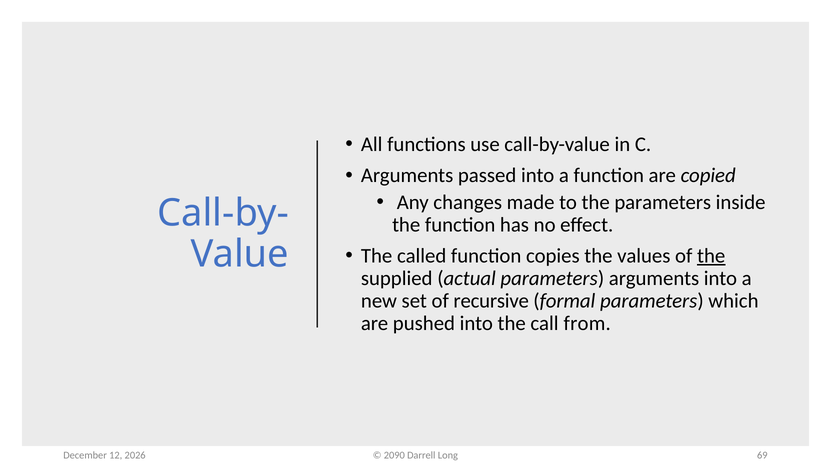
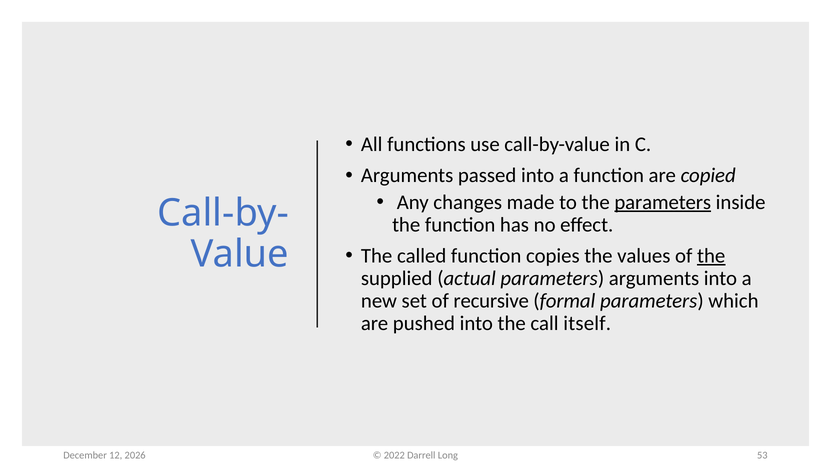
parameters underline: none -> present (663, 202)
from: from -> itself (587, 323)
2090: 2090 -> 2022 (394, 455)
69: 69 -> 53 (762, 455)
